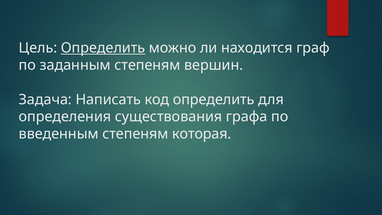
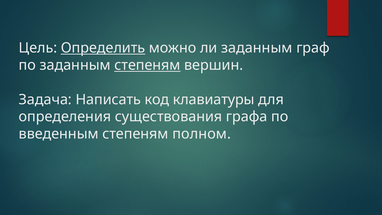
ли находится: находится -> заданным (257, 48)
степеням underline: none -> present (147, 65)
код определить: определить -> клавиатуры (214, 99)
которая: которая -> полном (202, 134)
